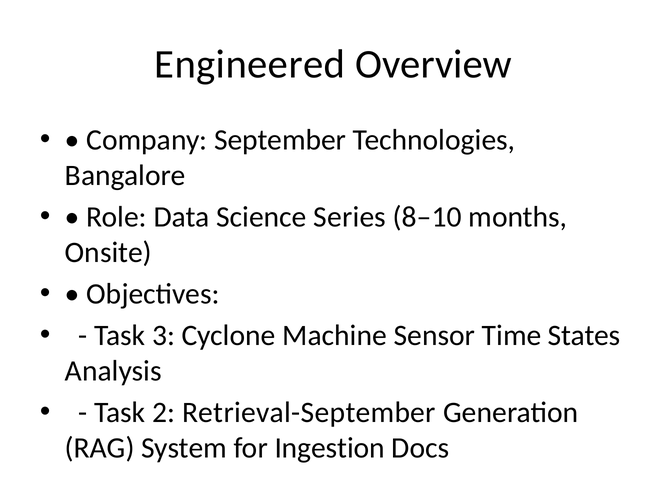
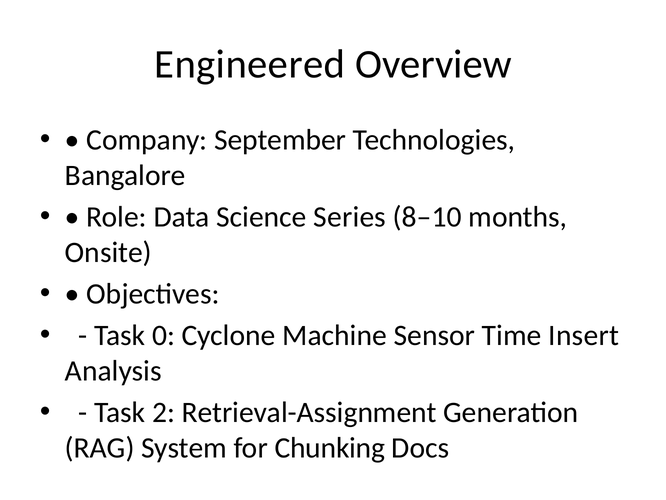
3: 3 -> 0 (163, 335)
States: States -> Insert (584, 335)
Retrieval-September: Retrieval-September -> Retrieval-Assignment (309, 412)
Ingestion: Ingestion -> Chunking (330, 448)
